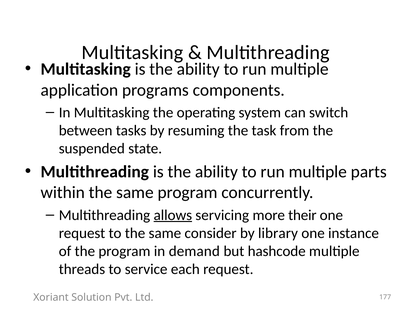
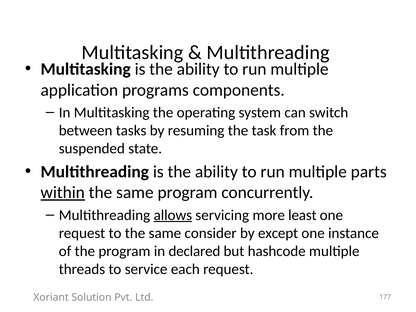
within underline: none -> present (63, 193)
their: their -> least (302, 215)
library: library -> except (278, 233)
demand: demand -> declared (194, 251)
